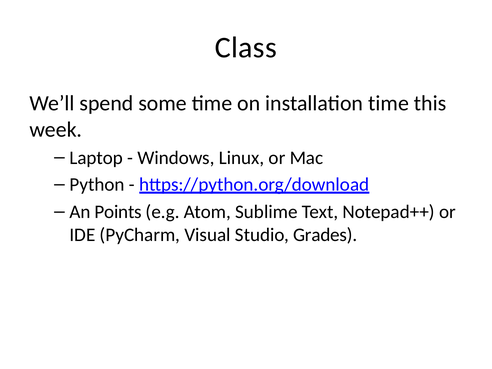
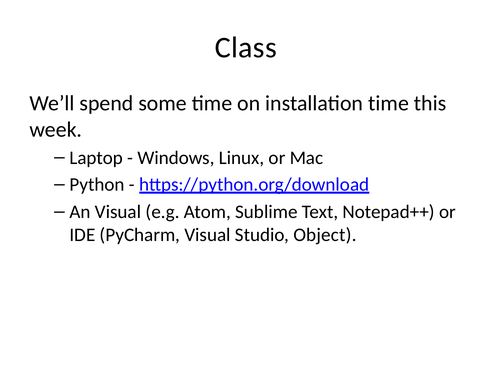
An Points: Points -> Visual (118, 212)
Grades: Grades -> Object (325, 235)
